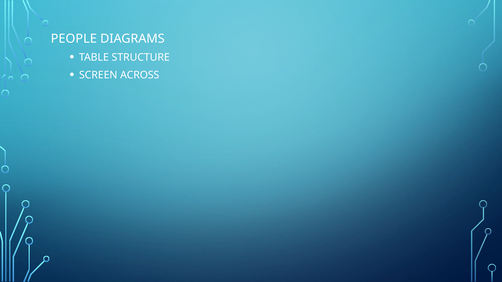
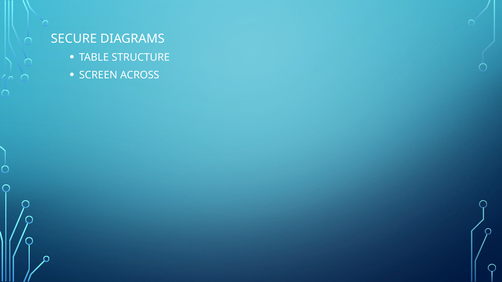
PEOPLE: PEOPLE -> SECURE (74, 39)
